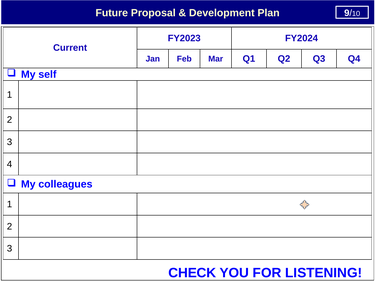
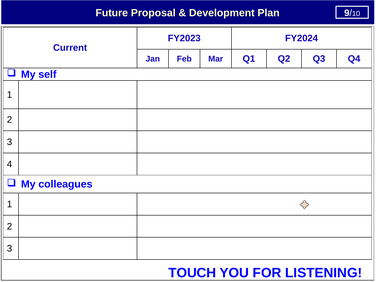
CHECK: CHECK -> TOUCH (192, 273)
